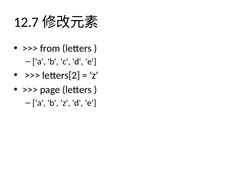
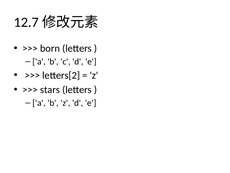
from: from -> born (50, 48)
page: page -> stars (50, 89)
